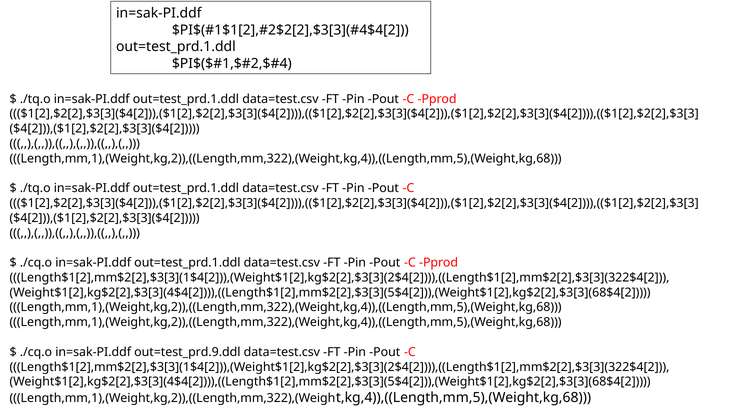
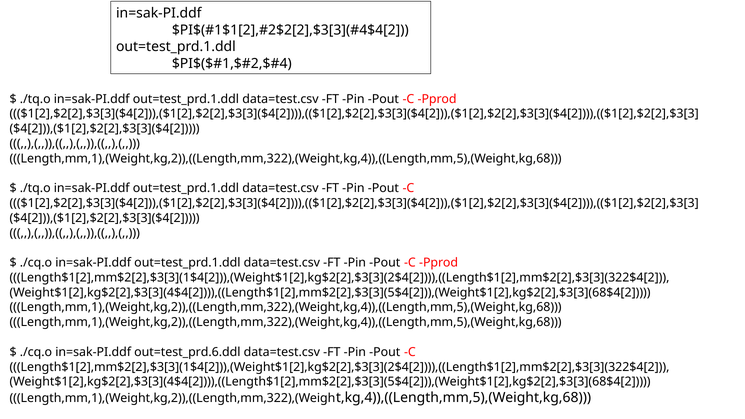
out=test_prd.9.ddl: out=test_prd.9.ddl -> out=test_prd.6.ddl (187, 352)
